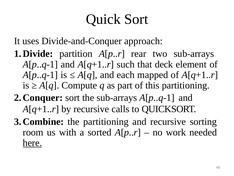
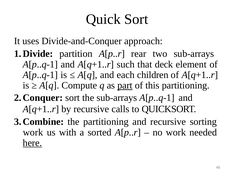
mapped: mapped -> children (153, 75)
part underline: none -> present (125, 85)
room: room -> work (33, 132)
